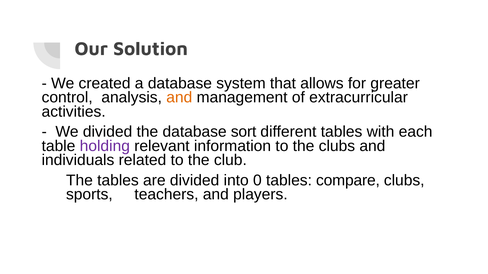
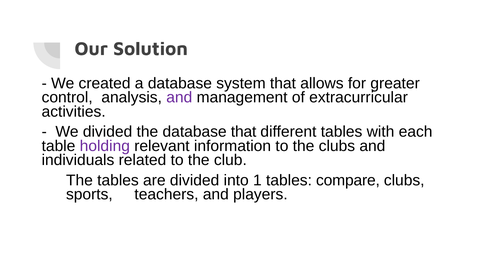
and colour: orange -> purple (179, 98)
database sort: sort -> that (244, 132)
0: 0 -> 1 (257, 181)
